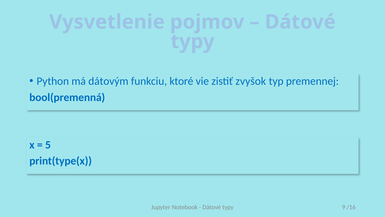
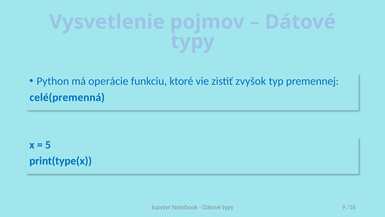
dátovým: dátovým -> operácie (108, 81)
bool(premenná: bool(premenná -> celé(premenná (67, 97)
